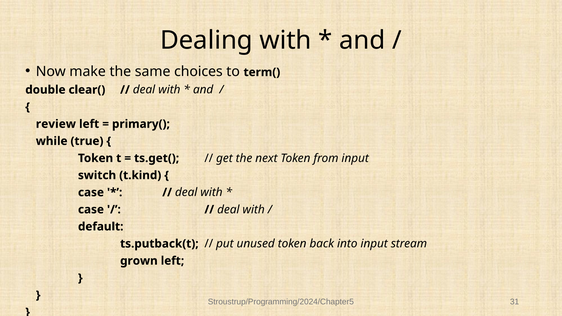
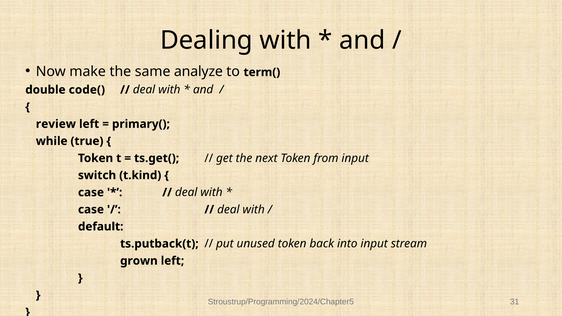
choices: choices -> analyze (198, 71)
clear(: clear( -> code( (87, 90)
